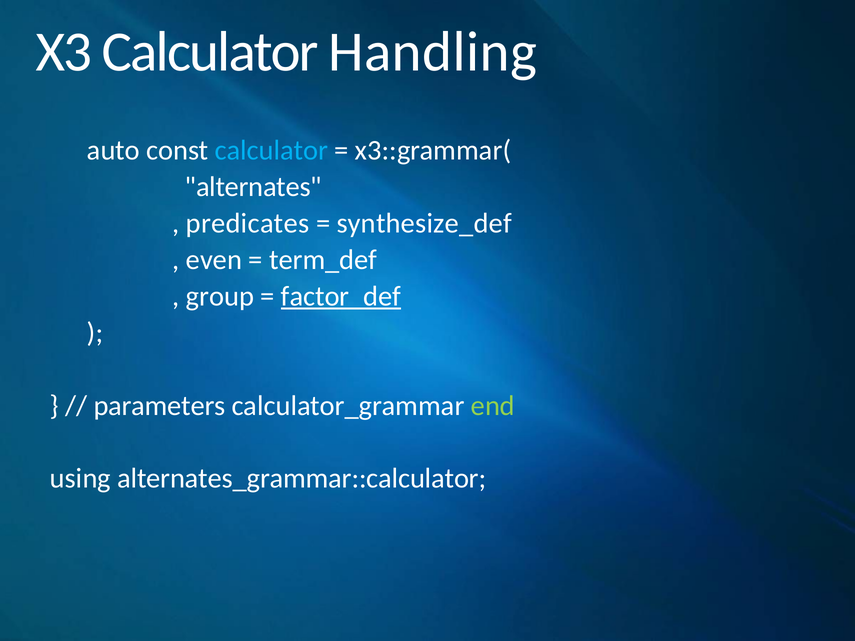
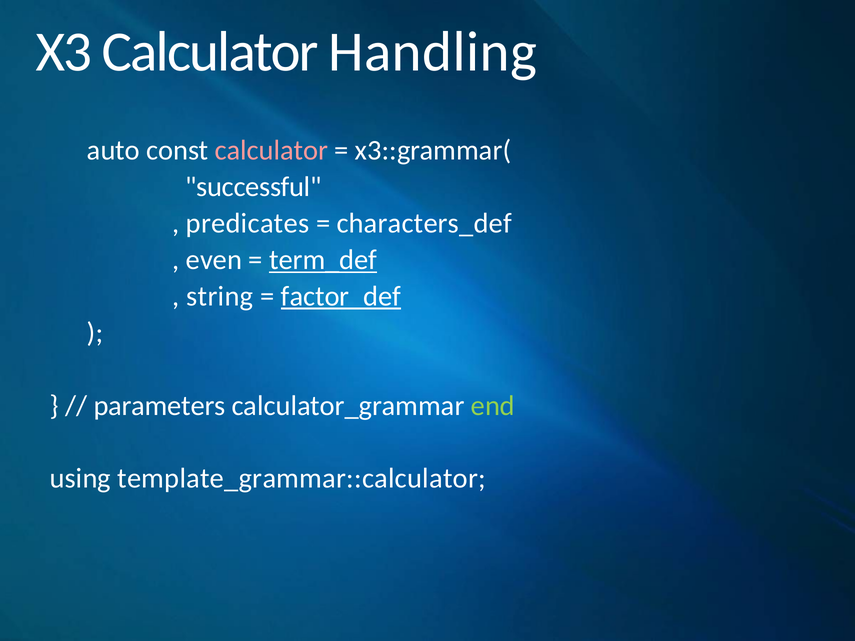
calculator colour: light blue -> pink (271, 151)
alternates: alternates -> successful (253, 187)
synthesize_def: synthesize_def -> characters_def (424, 224)
term_def underline: none -> present (323, 260)
group: group -> string (220, 296)
alternates_grammar::calculator: alternates_grammar::calculator -> template_grammar::calculator (302, 479)
